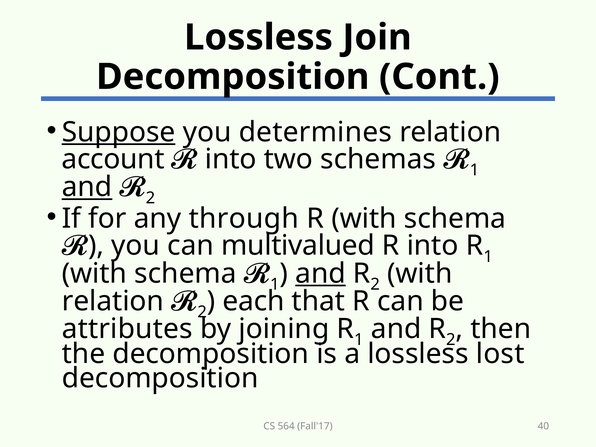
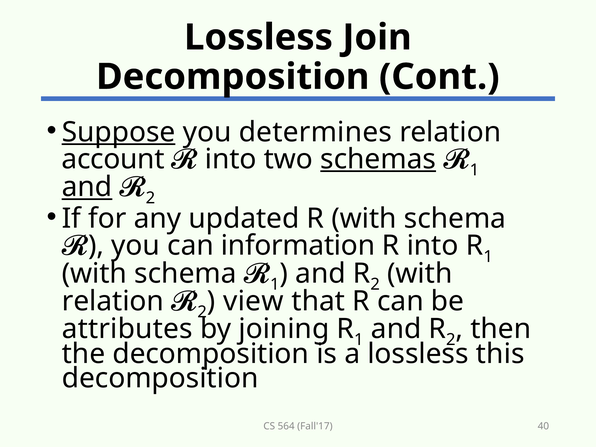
schemas underline: none -> present (378, 159)
through: through -> updated (244, 219)
multivalued: multivalued -> information (298, 246)
and underline: present -> none (320, 273)
each: each -> view (253, 301)
lost: lost -> this (500, 354)
